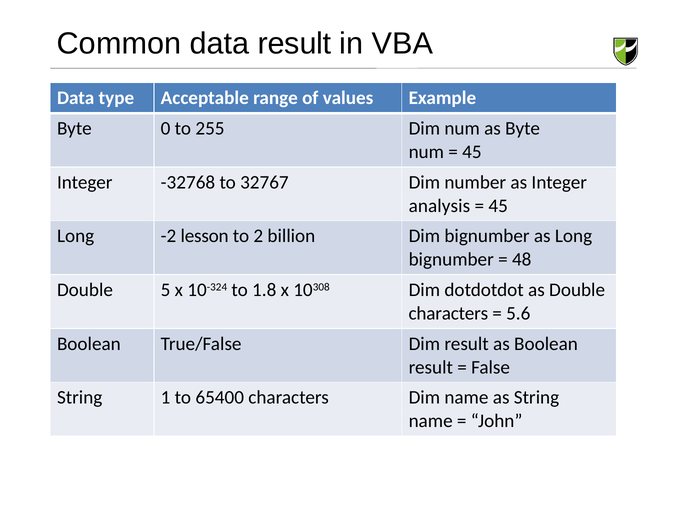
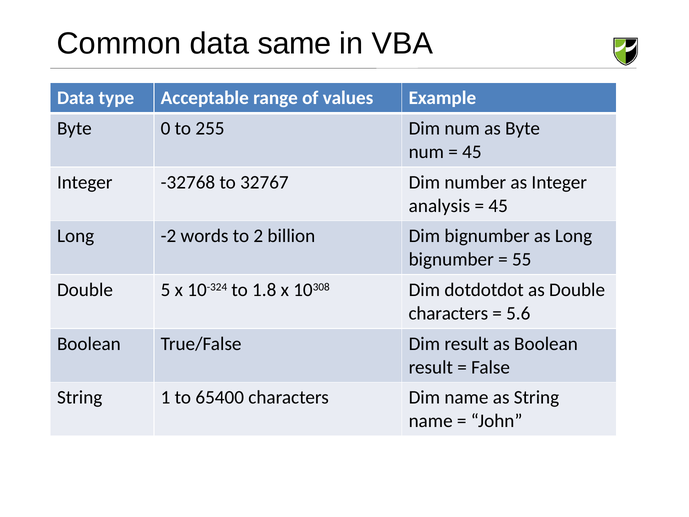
data result: result -> same (295, 44)
lesson: lesson -> words (205, 236)
48: 48 -> 55 (522, 259)
